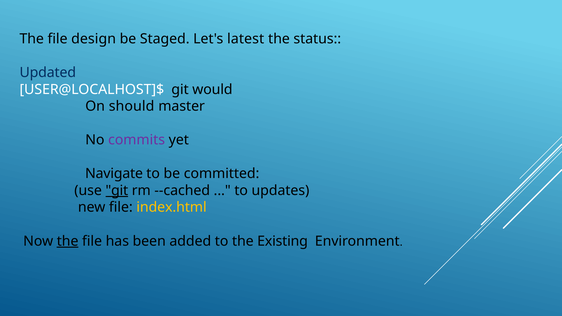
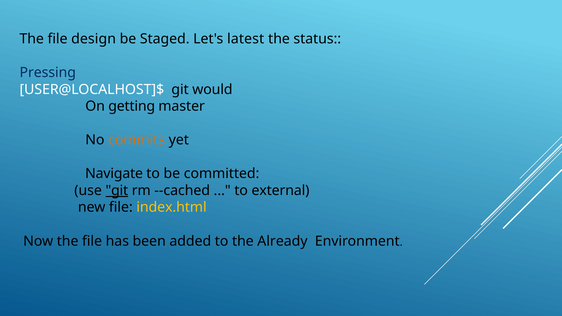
Updated: Updated -> Pressing (48, 73)
should: should -> getting (132, 106)
commits colour: purple -> orange (137, 140)
updates: updates -> external (281, 191)
the underline: present -> none (68, 241)
Existing: Existing -> Already (282, 241)
